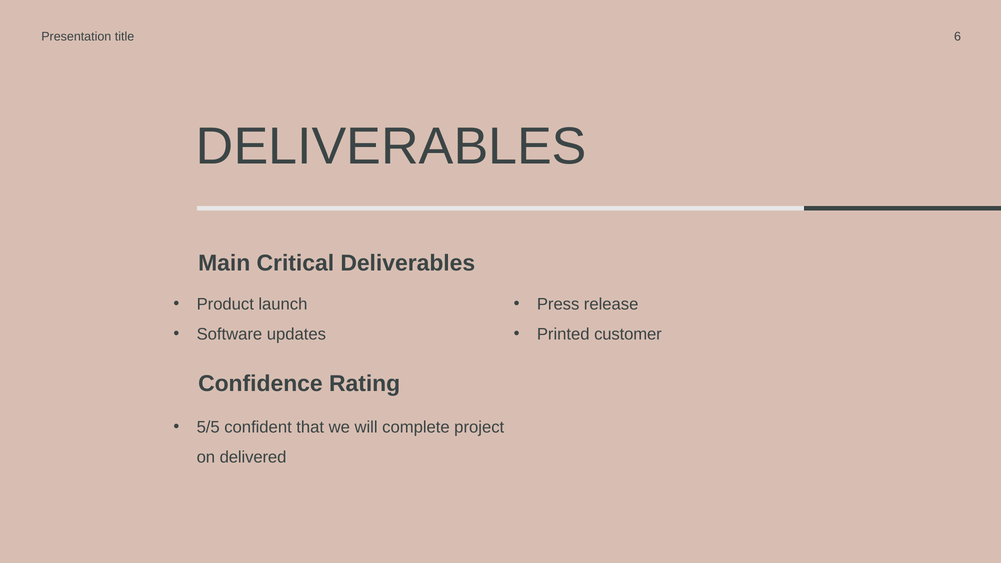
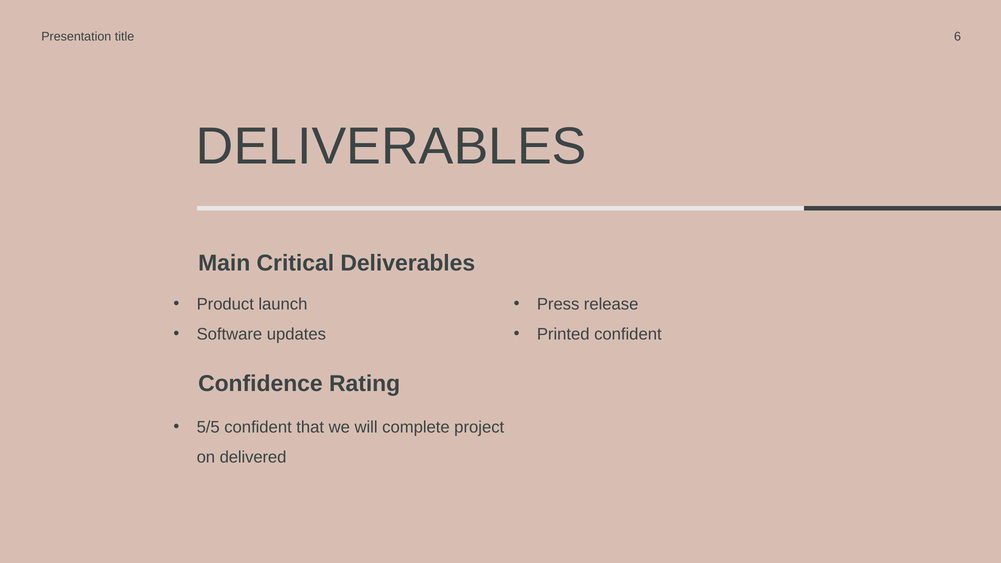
Printed customer: customer -> confident (628, 334)
